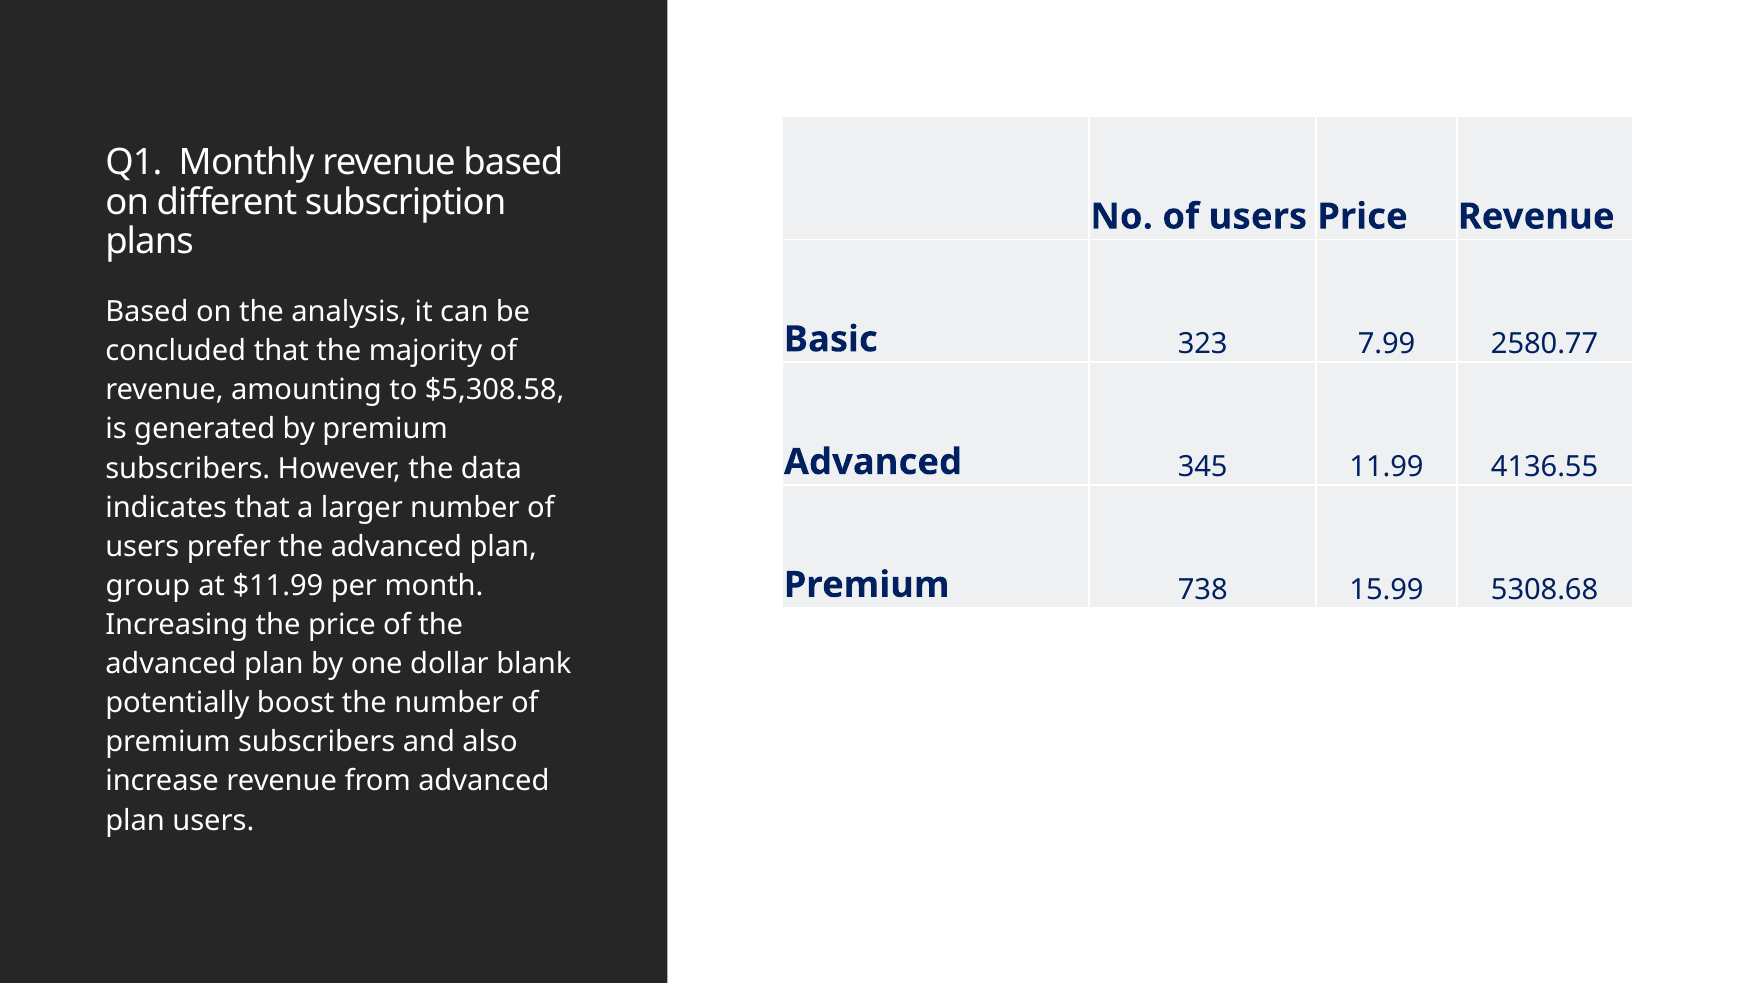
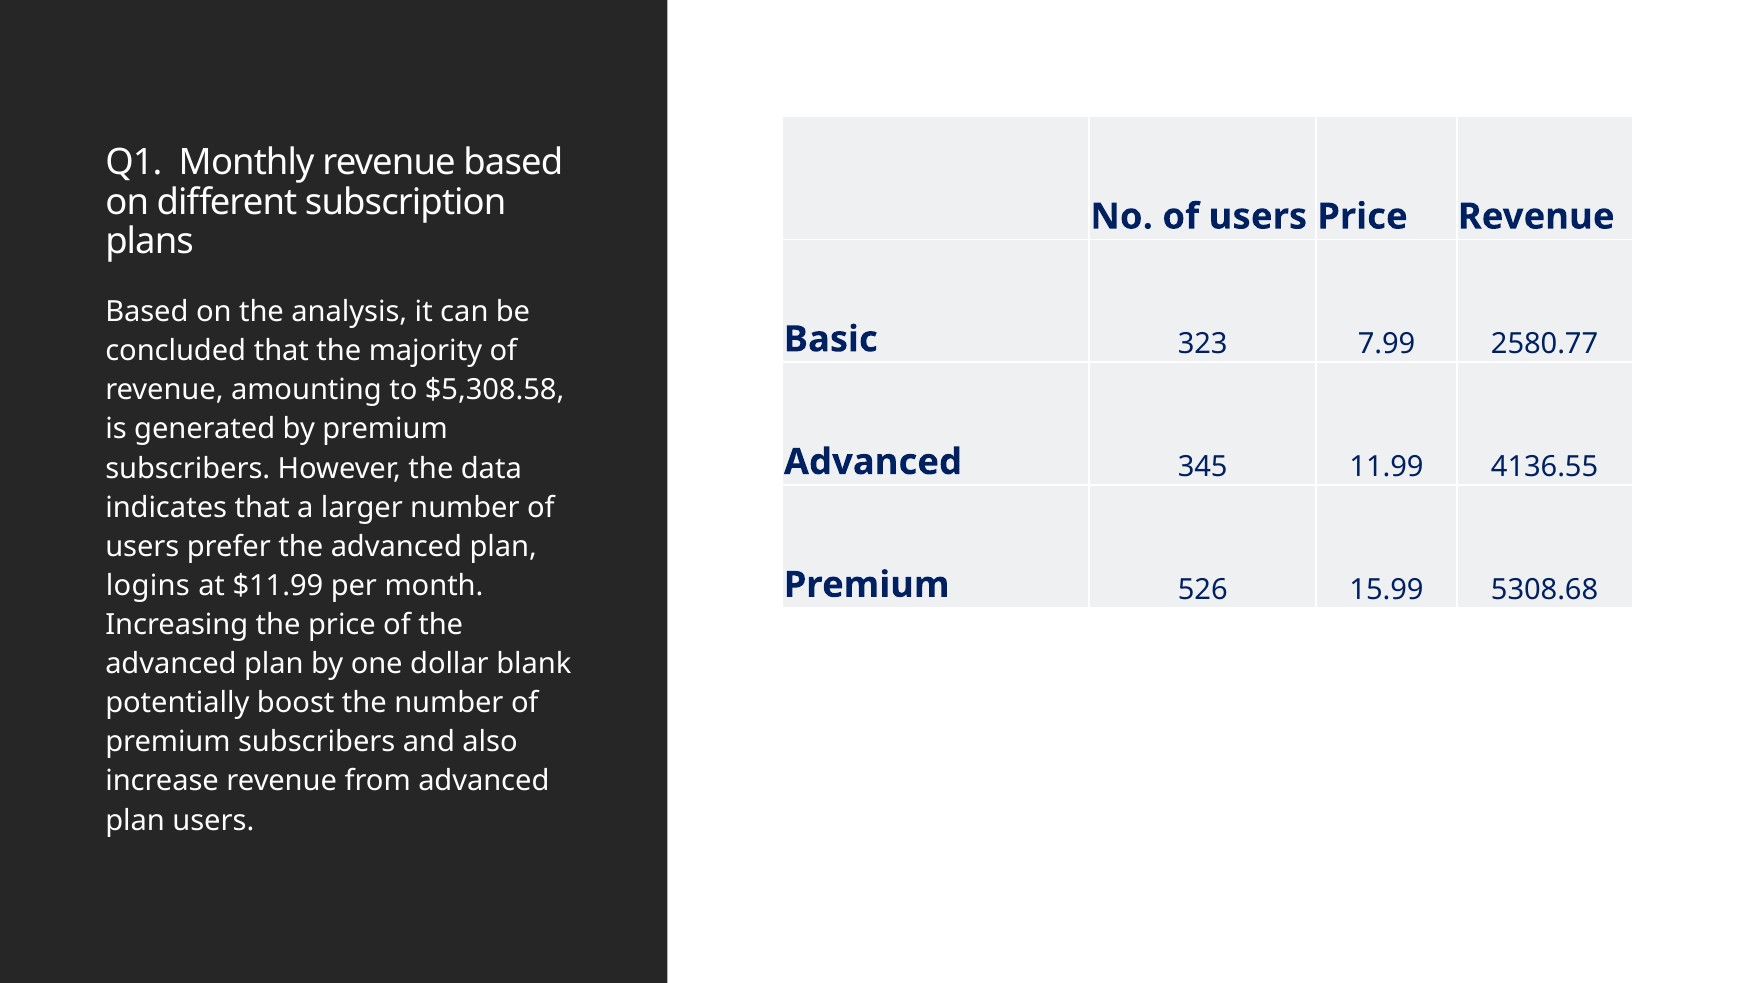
group: group -> logins (148, 586)
738: 738 -> 526 (1203, 590)
